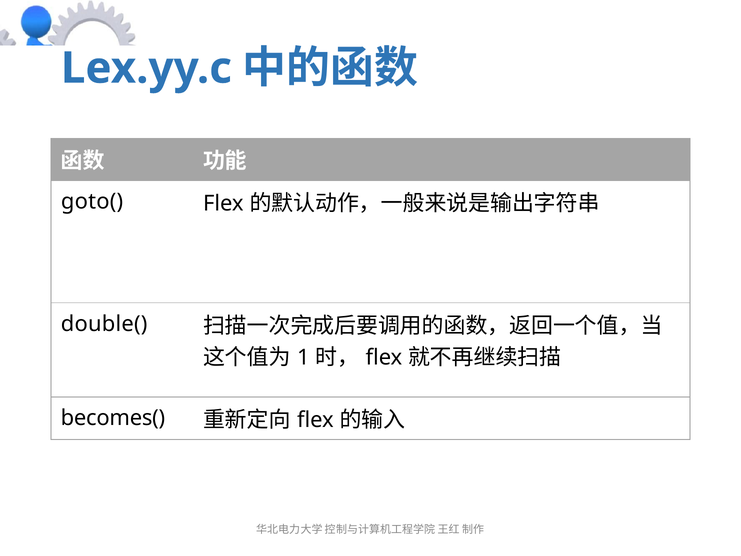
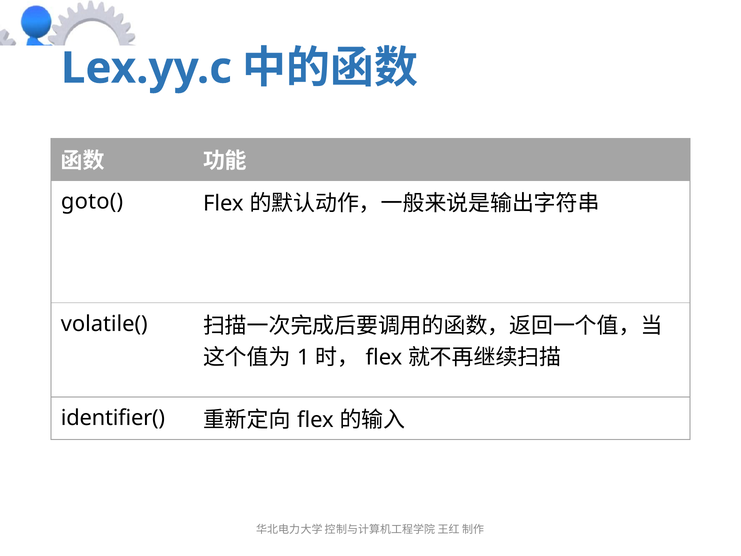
double(: double( -> volatile( (104, 324)
becomes(: becomes( -> identifier( (113, 418)
